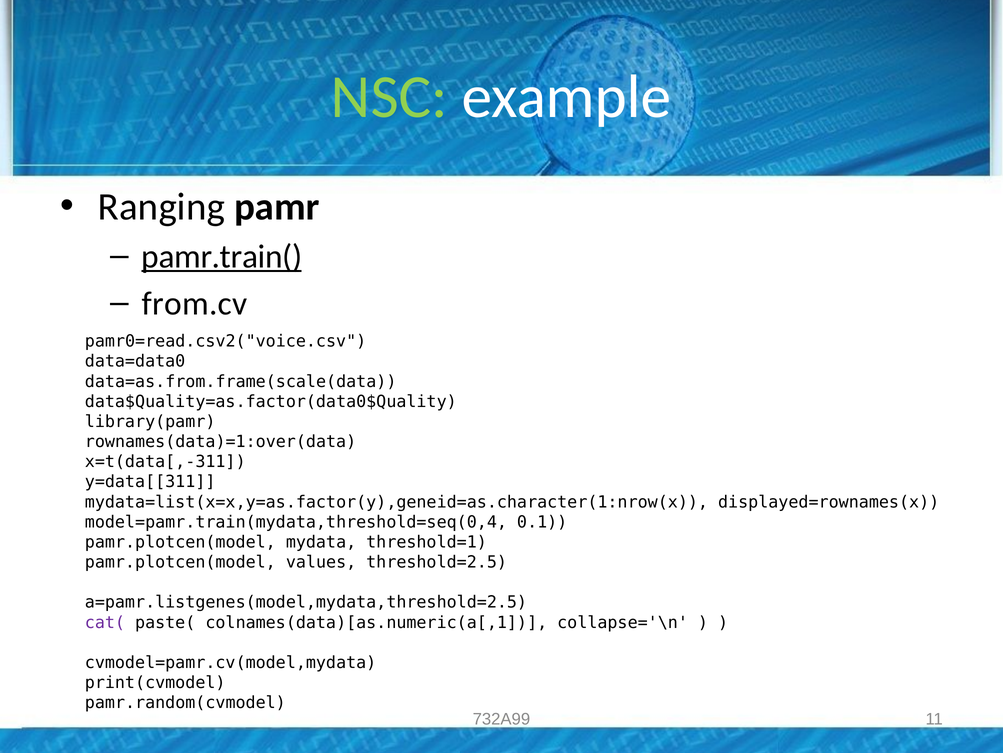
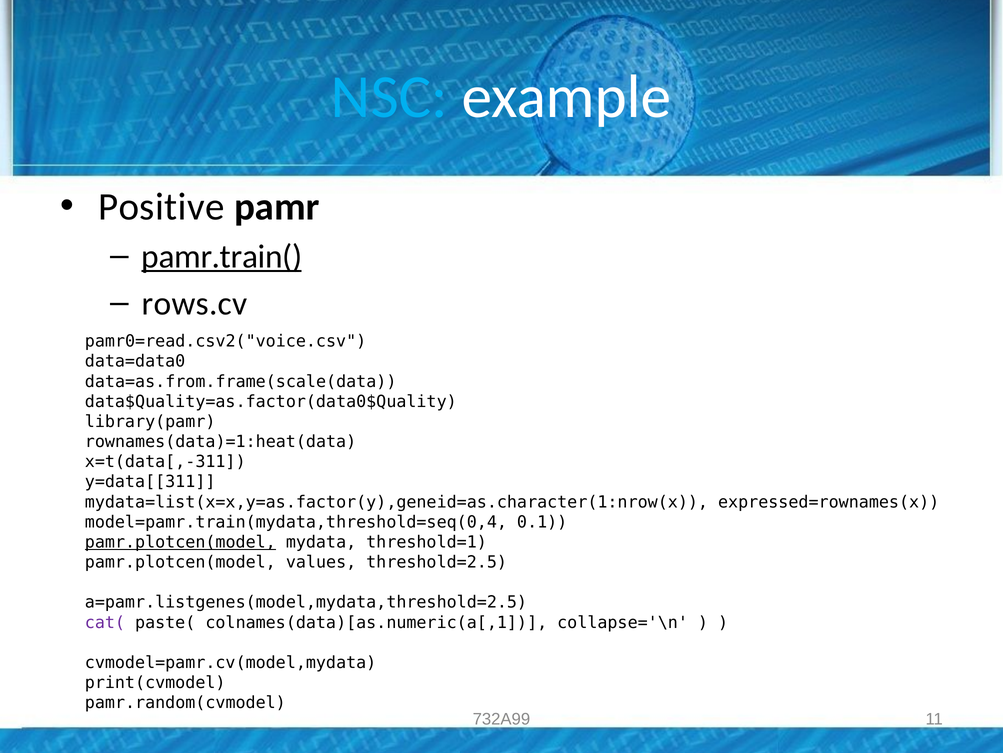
NSC colour: light green -> light blue (389, 97)
Ranging: Ranging -> Positive (161, 207)
from.cv: from.cv -> rows.cv (195, 303)
rownames(data)=1:over(data: rownames(data)=1:over(data -> rownames(data)=1:heat(data (221, 441)
displayed=rownames(x: displayed=rownames(x -> expressed=rownames(x (829, 502)
pamr.plotcen(model underline: none -> present (180, 542)
